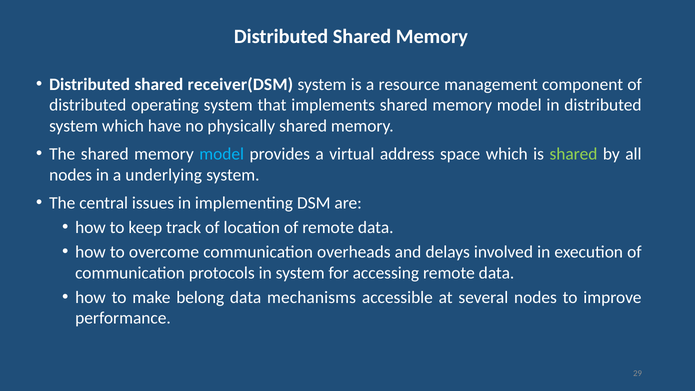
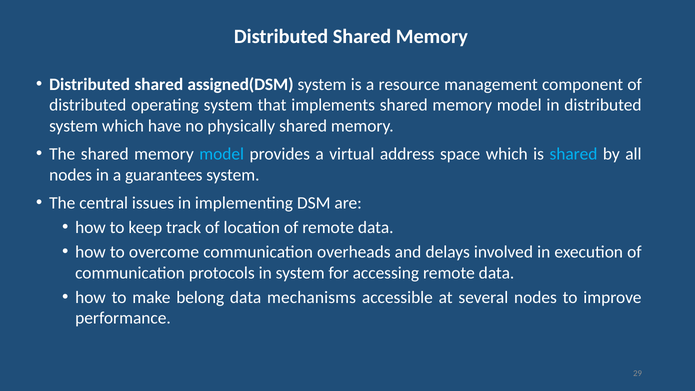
receiver(DSM: receiver(DSM -> assigned(DSM (241, 84)
shared colour: light green -> light blue (573, 154)
underlying: underlying -> guarantees (164, 175)
